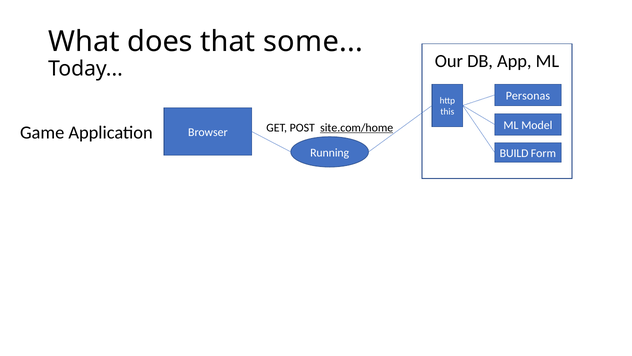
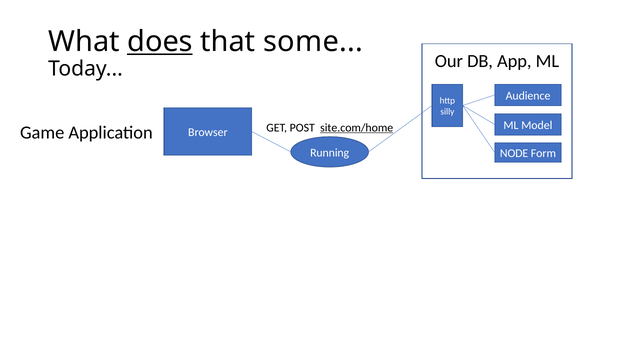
does underline: none -> present (160, 42)
Personas: Personas -> Audience (528, 96)
this: this -> silly (447, 112)
BUILD: BUILD -> NODE (514, 153)
